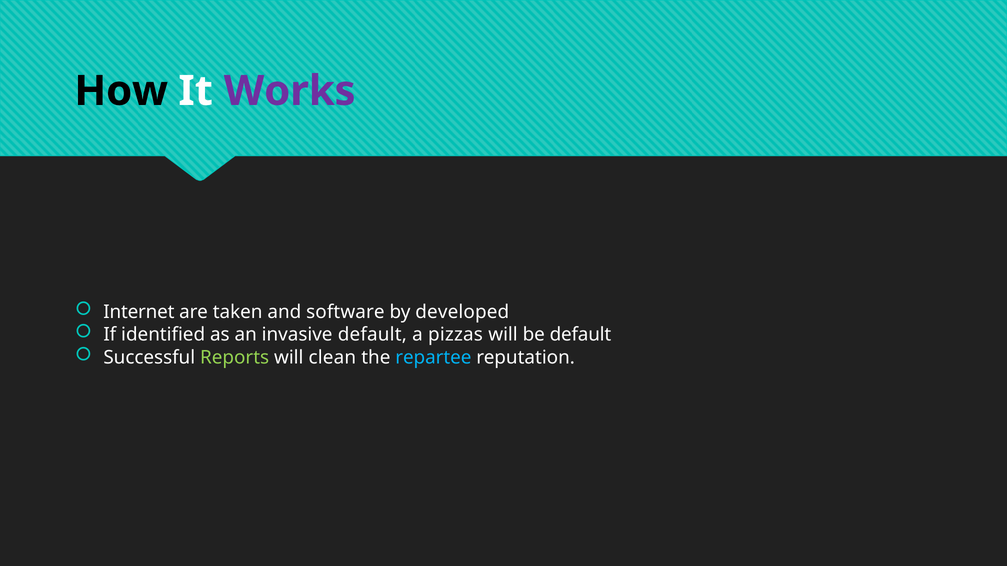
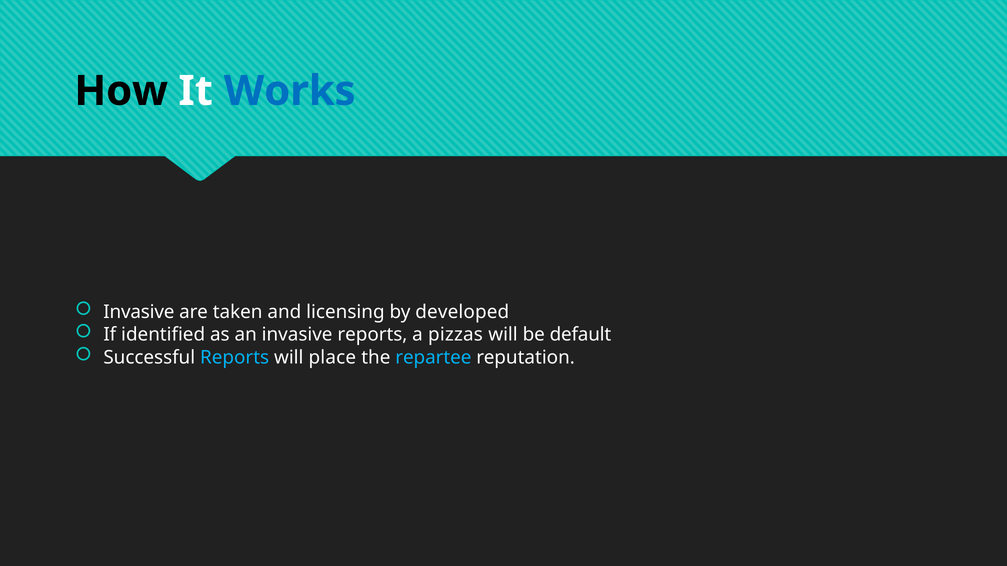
Works colour: purple -> blue (290, 91)
Internet: Internet -> Invasive (139, 312)
software: software -> licensing (345, 312)
invasive default: default -> reports (372, 335)
Reports colour: light green -> light blue (235, 358)
clean: clean -> place (332, 358)
